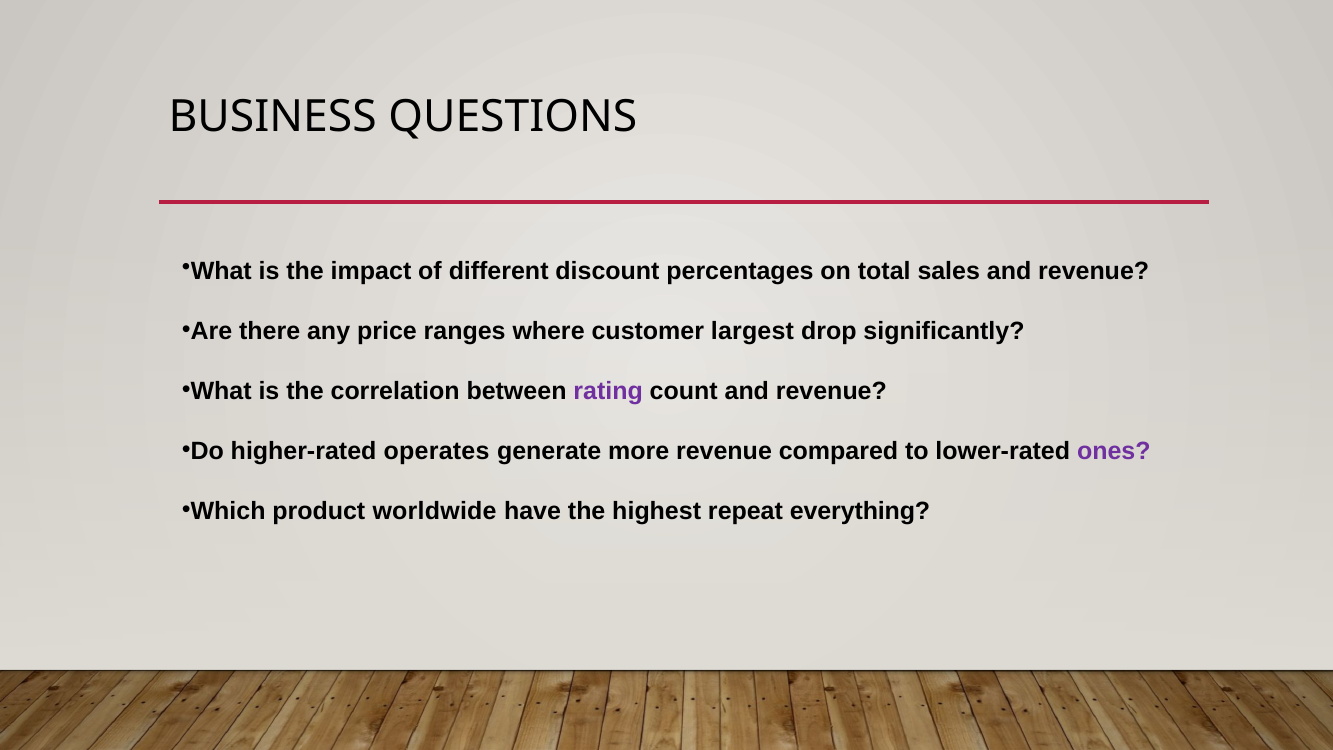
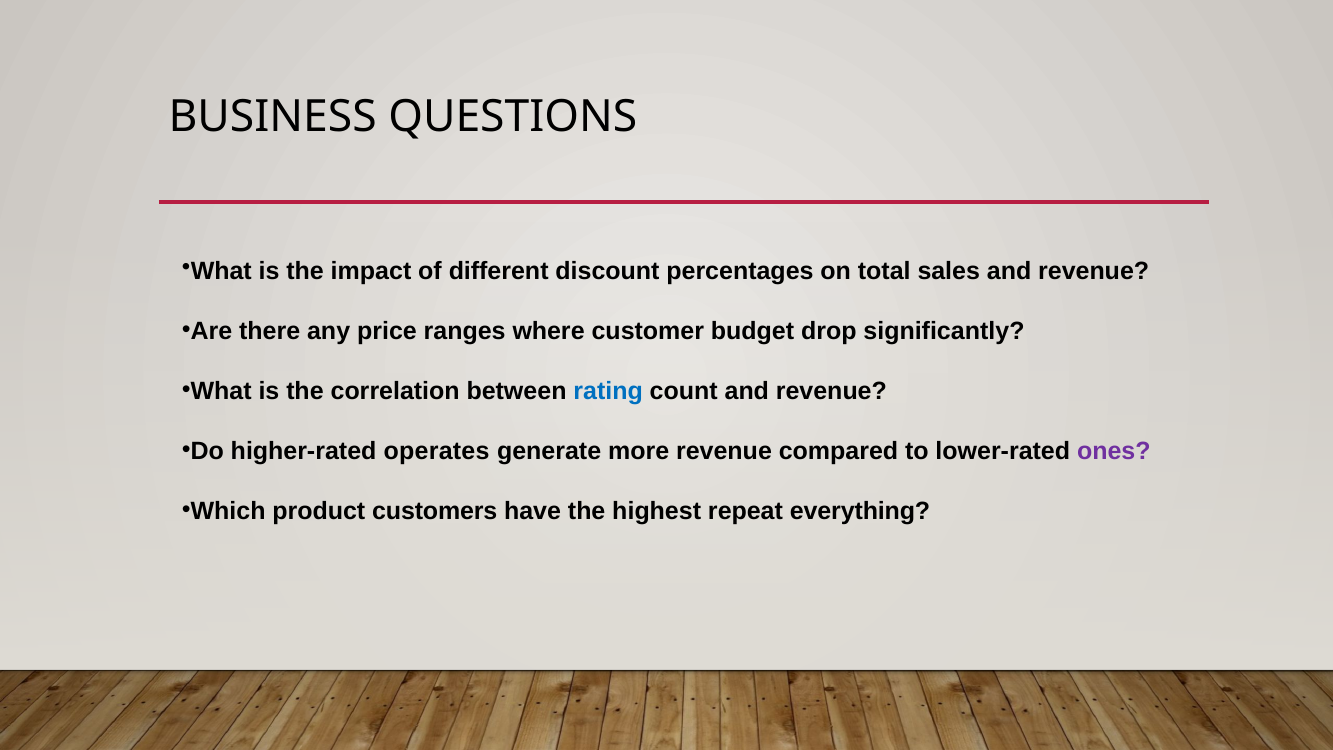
largest: largest -> budget (753, 331)
rating colour: purple -> blue (608, 391)
worldwide: worldwide -> customers (435, 511)
